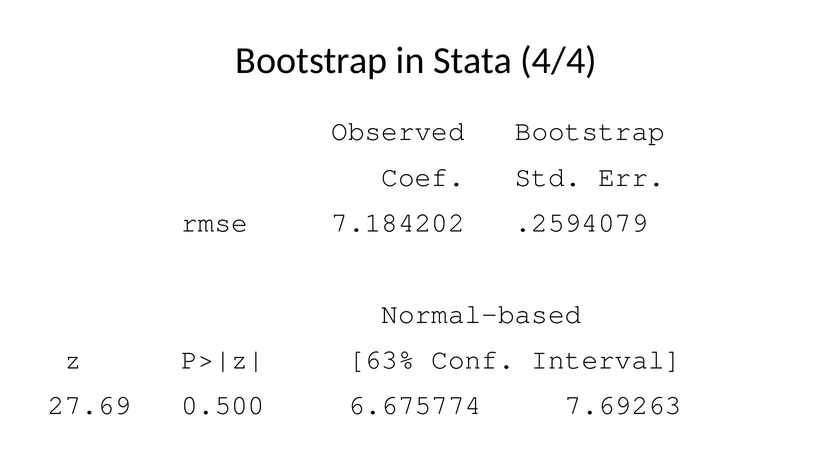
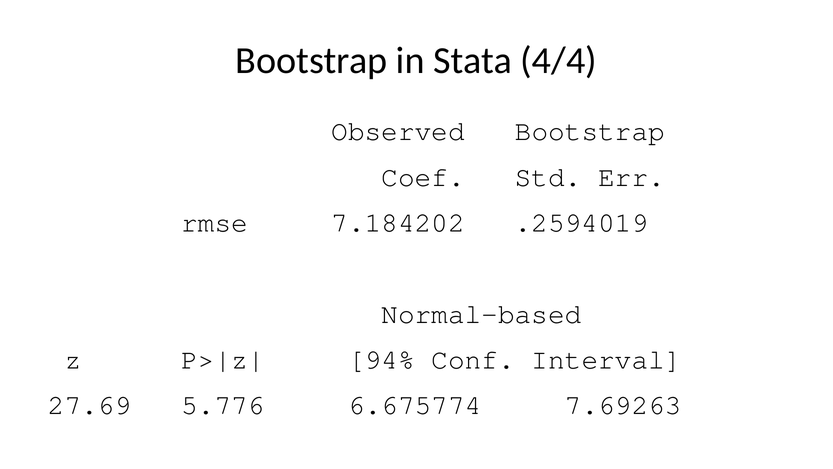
.2594079: .2594079 -> .2594019 (581, 222)
63%: 63% -> 94% (381, 359)
0.500: 0.500 -> 5.776 (223, 405)
